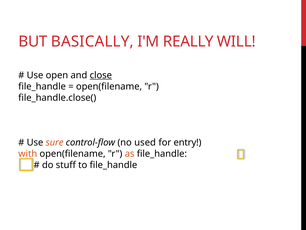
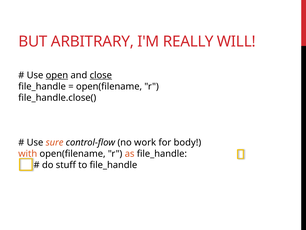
BASICALLY: BASICALLY -> ARBITRARY (92, 41)
open underline: none -> present (57, 75)
used: used -> work (145, 142)
entry: entry -> body (187, 142)
